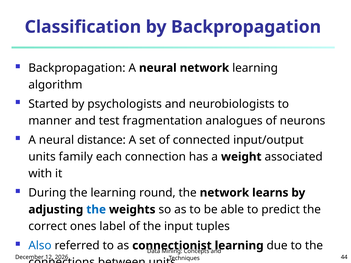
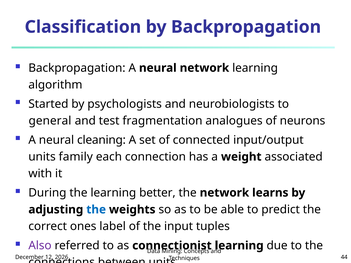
manner: manner -> general (50, 121)
distance: distance -> cleaning (101, 140)
round: round -> better (157, 193)
Also colour: blue -> purple (40, 246)
